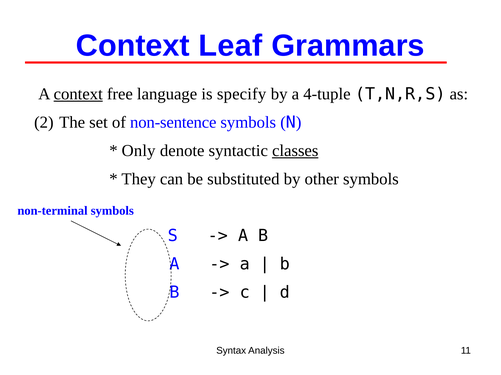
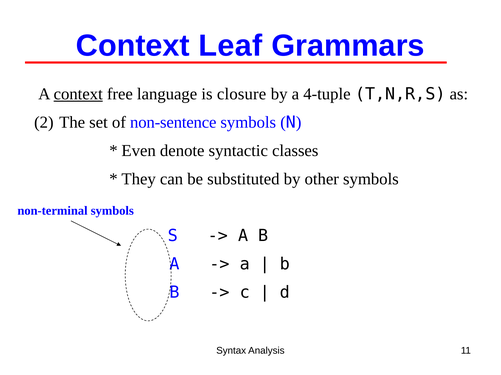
specify: specify -> closure (242, 94)
Only: Only -> Even (139, 151)
classes underline: present -> none (295, 151)
